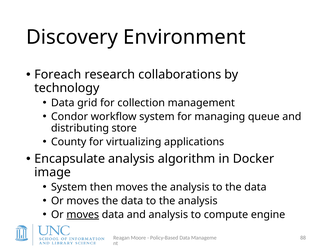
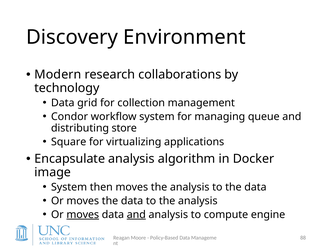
Foreach: Foreach -> Modern (58, 75)
County: County -> Square (69, 142)
and underline: none -> present (136, 215)
